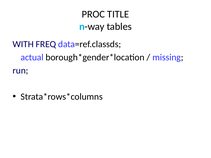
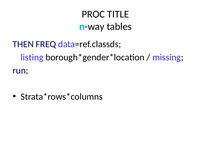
WITH: WITH -> THEN (23, 44)
actual: actual -> listing (32, 57)
